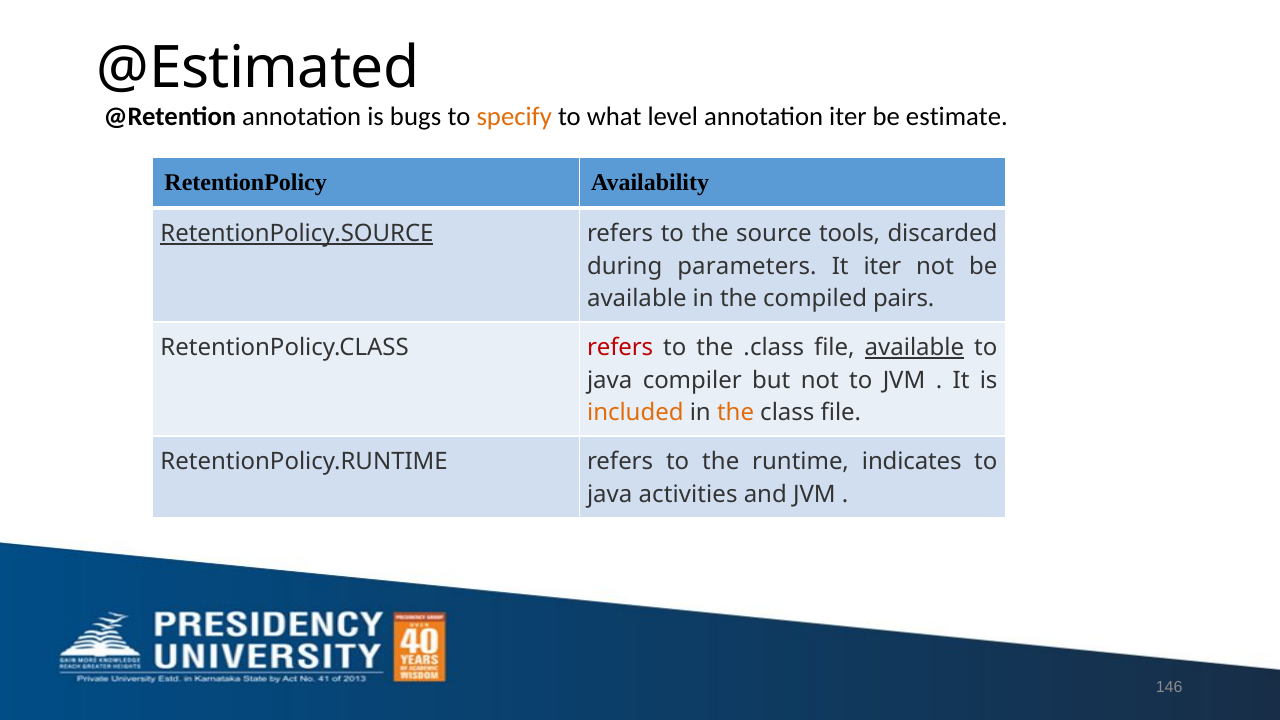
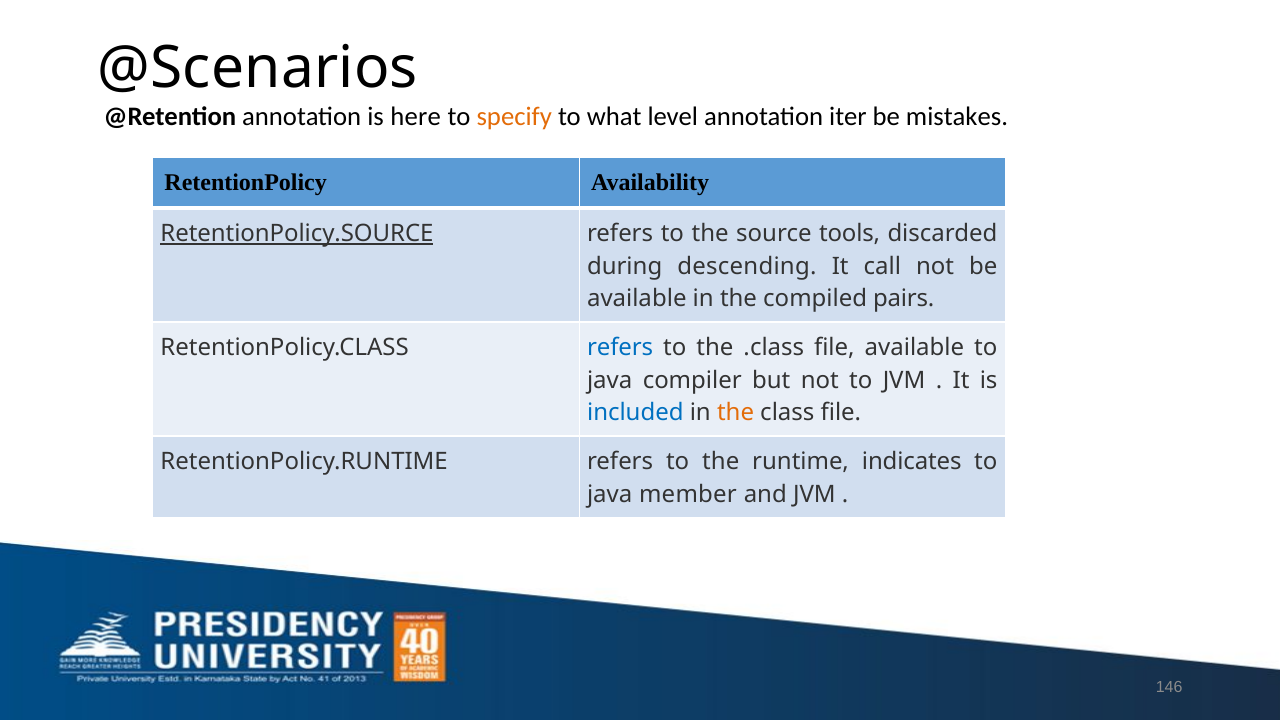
@Estimated: @Estimated -> @Scenarios (258, 68)
bugs: bugs -> here (416, 117)
estimate: estimate -> mistakes (957, 117)
parameters: parameters -> descending (747, 266)
It iter: iter -> call (882, 266)
refers colour: red -> blue (620, 348)
available underline: present -> none (914, 348)
included colour: orange -> blue (635, 413)
activities: activities -> member (688, 494)
